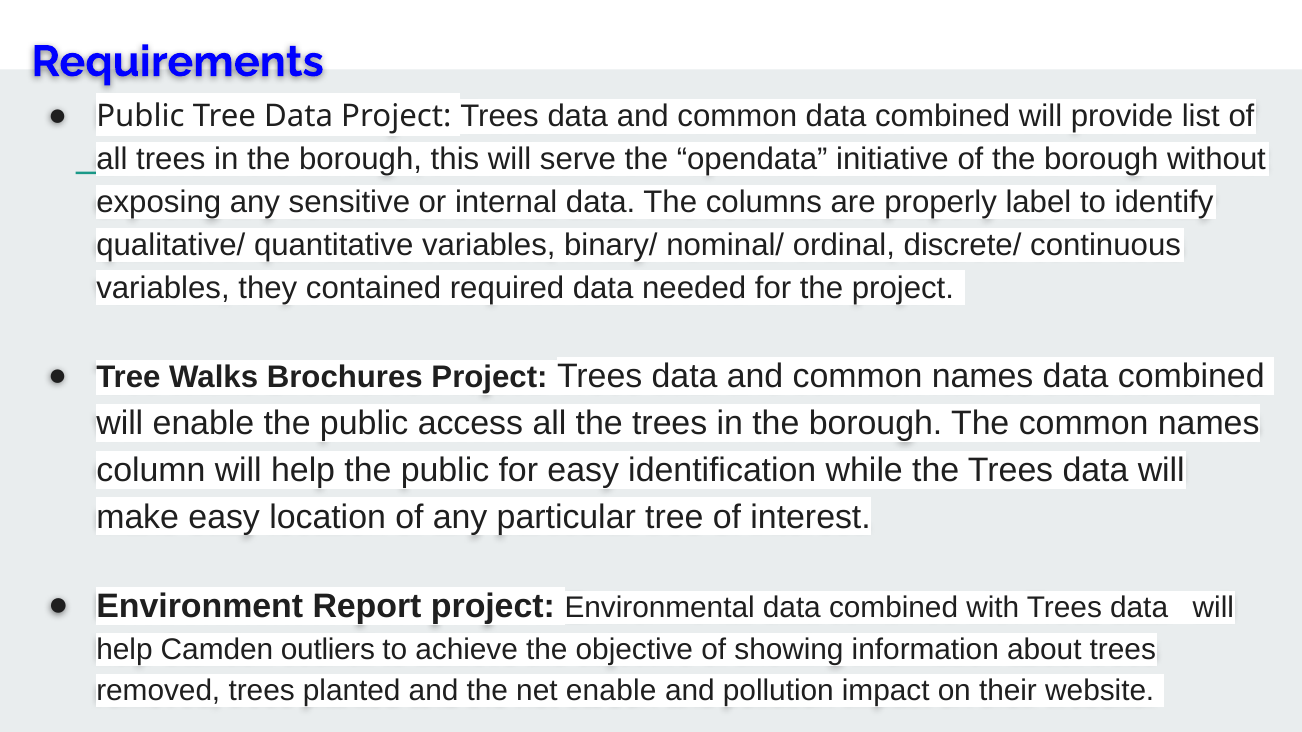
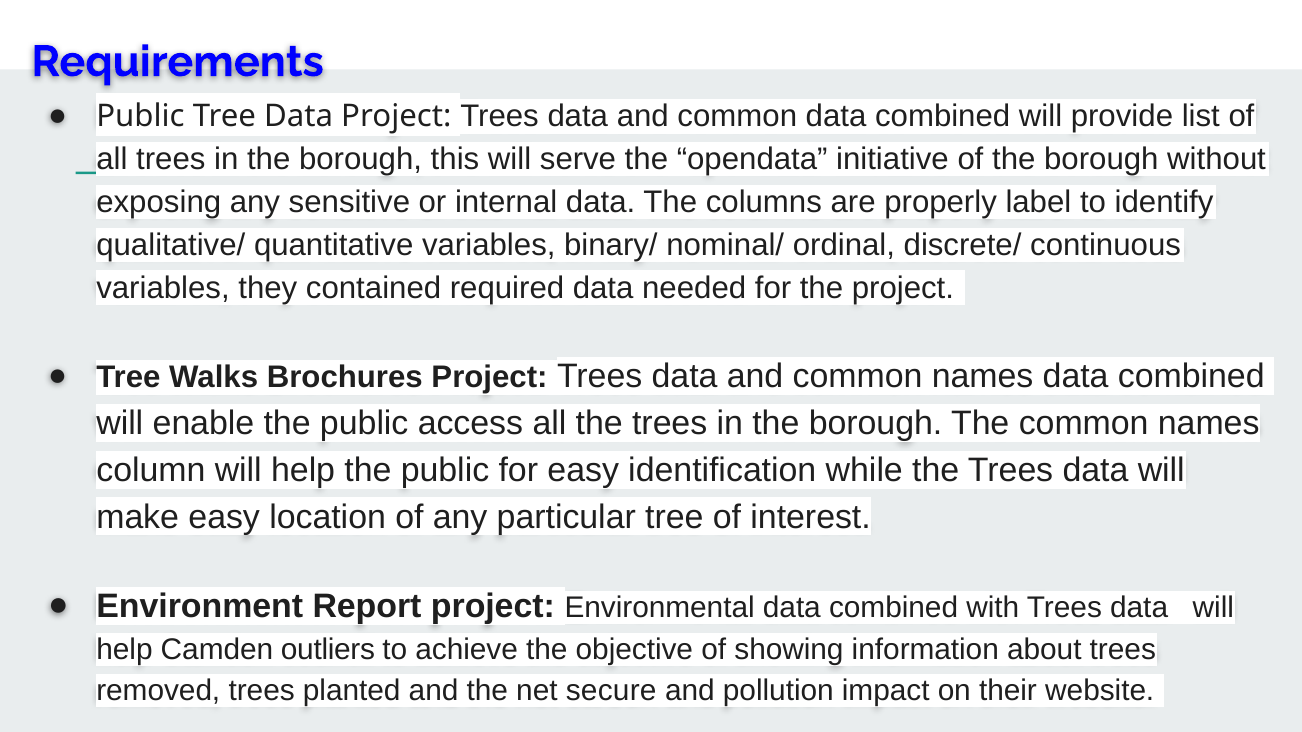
net enable: enable -> secure (611, 691)
